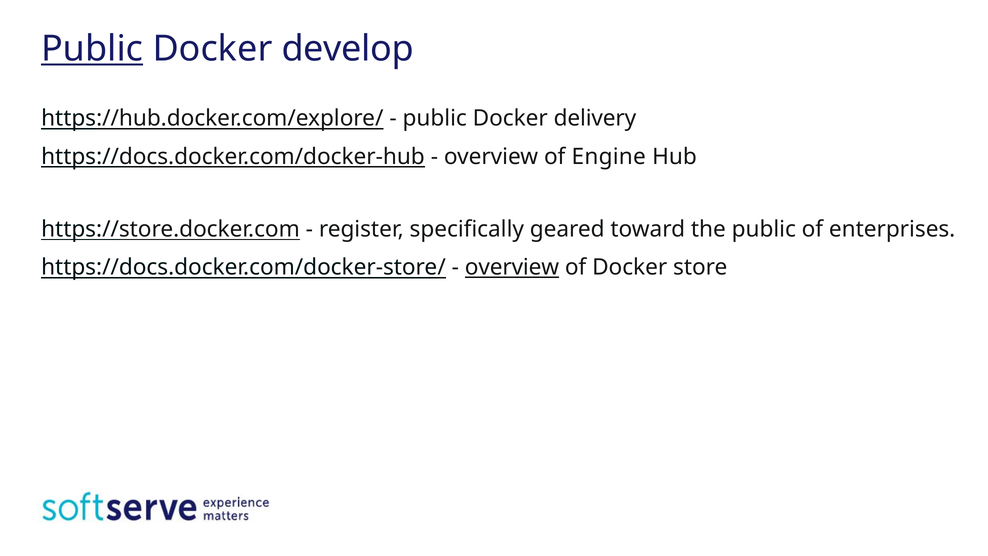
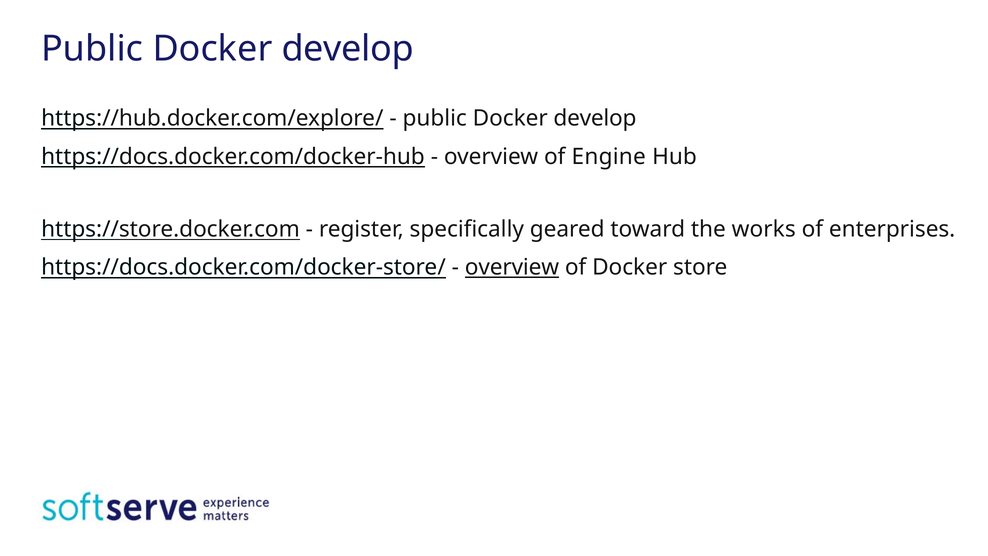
Public underline: present -> none (92, 49)
delivery: delivery -> develop (595, 118)
the public: public -> works (764, 229)
